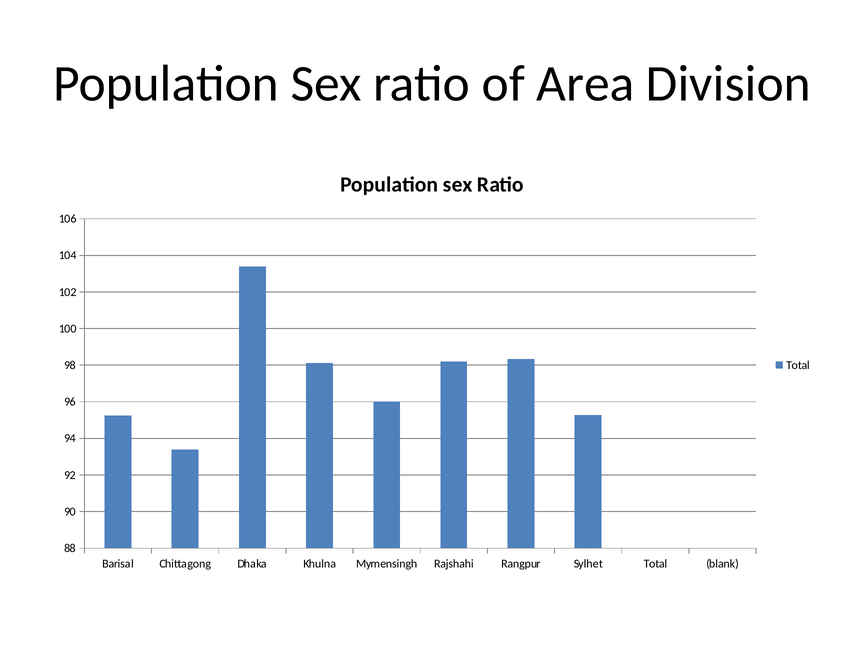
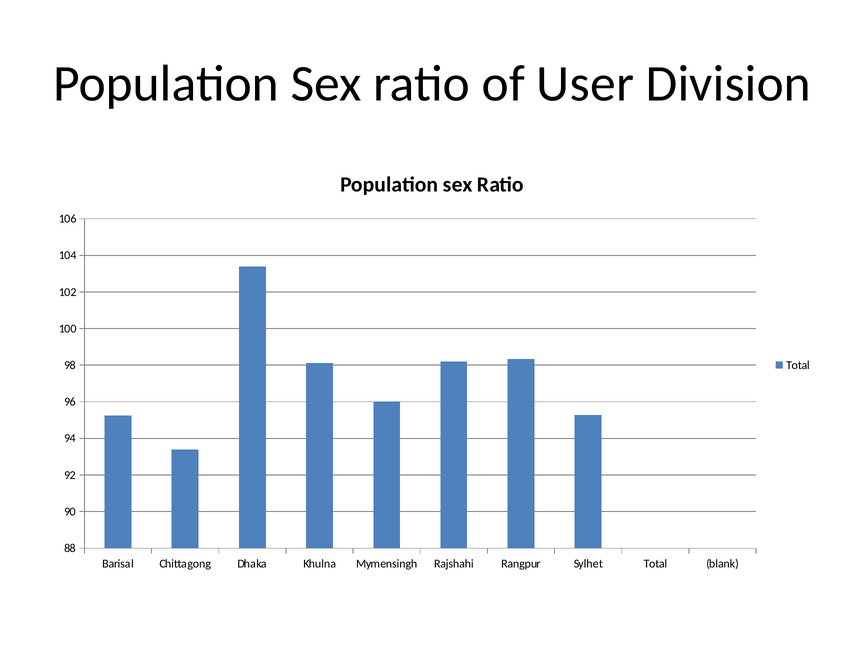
Area: Area -> User (585, 84)
